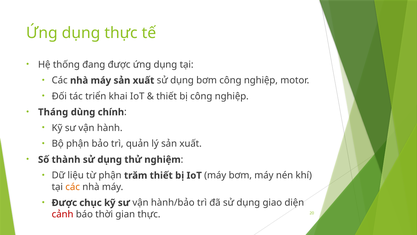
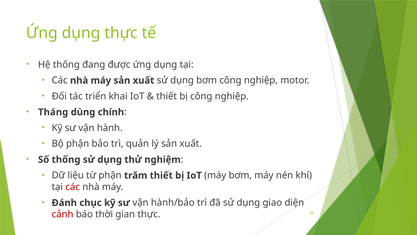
Số thành: thành -> thống (66, 159)
các colour: orange -> red (73, 187)
Được: Được -> Đánh (64, 202)
